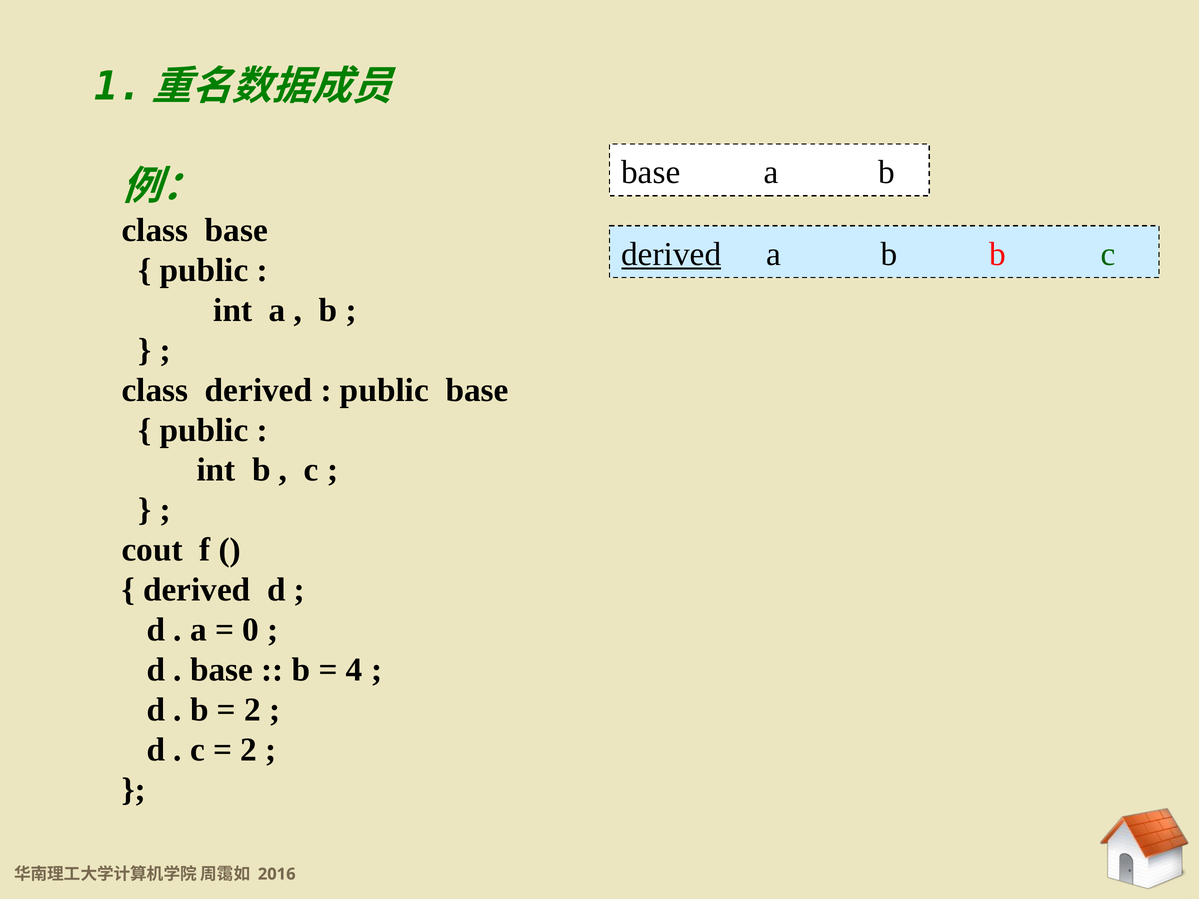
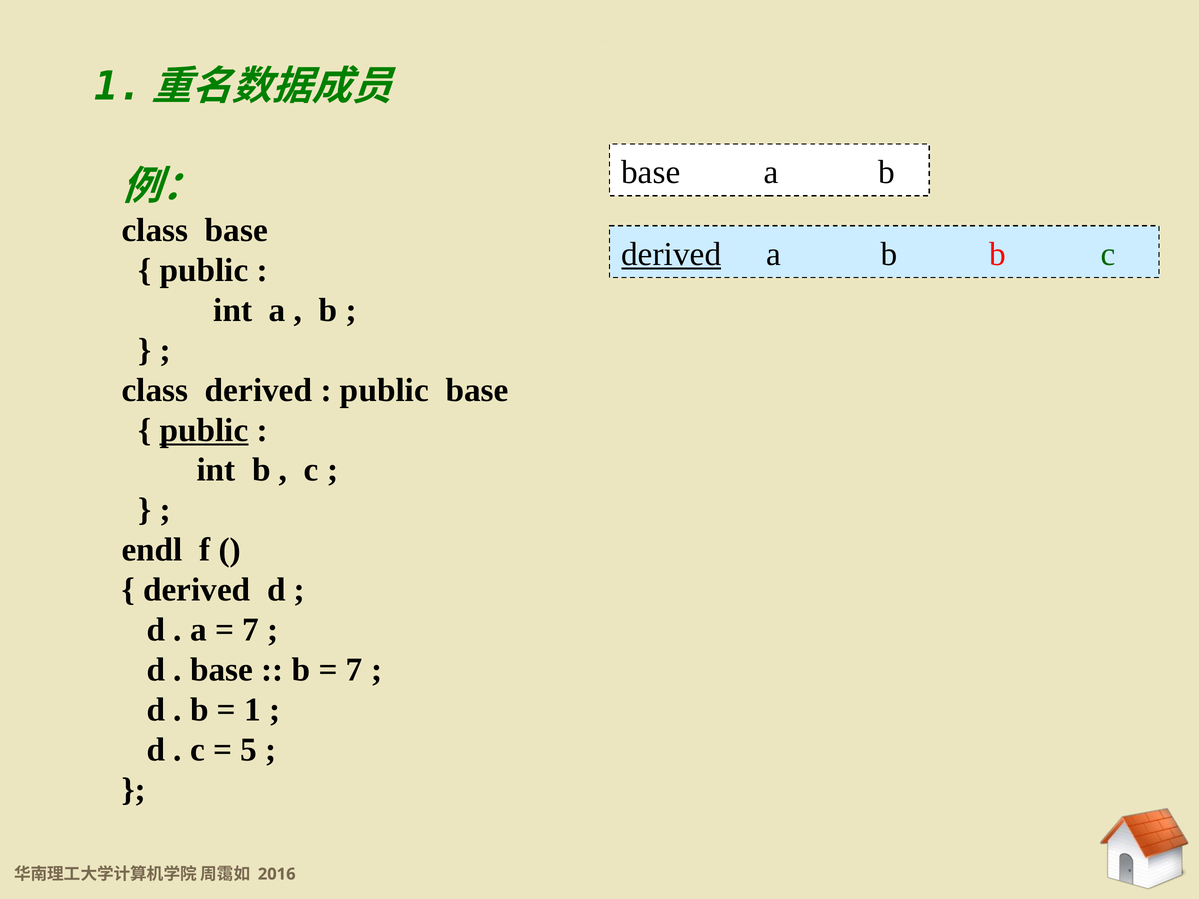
public underline: none -> present (204, 430)
cout: cout -> endl (152, 550)
0: 0 -> 7 (251, 630)
4: 4 -> 7 (354, 670)
2: 2 -> 1 (252, 710)
2: 2 -> 5 (249, 750)
